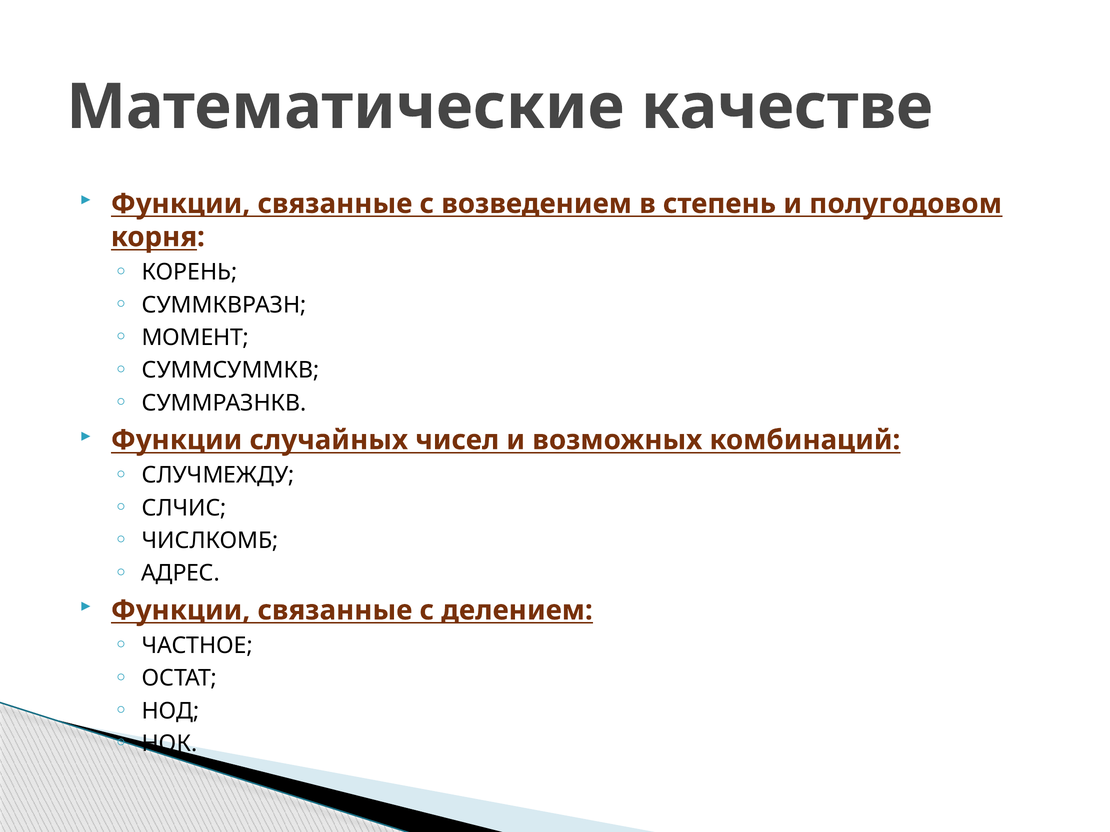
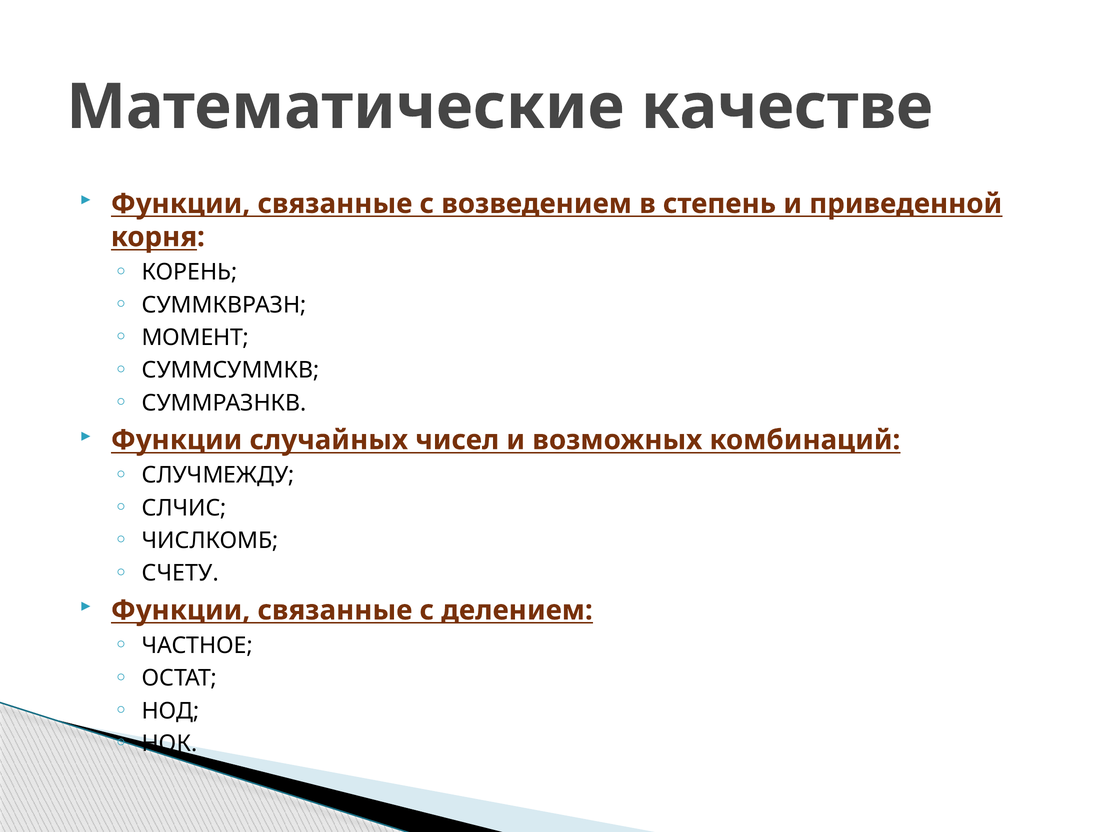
полугодовом: полугодовом -> приведенной (906, 204)
АДРЕС: АДРЕС -> СЧЕТУ (180, 574)
